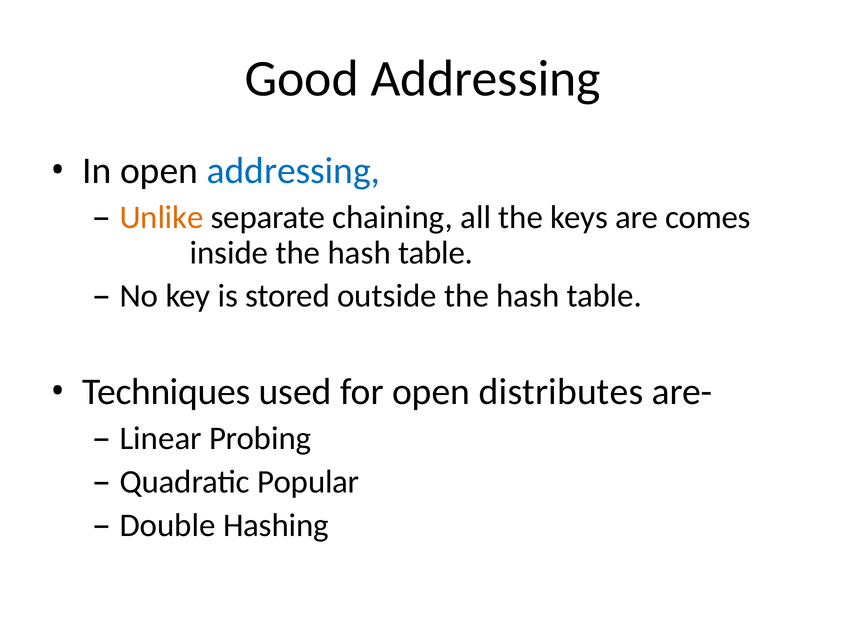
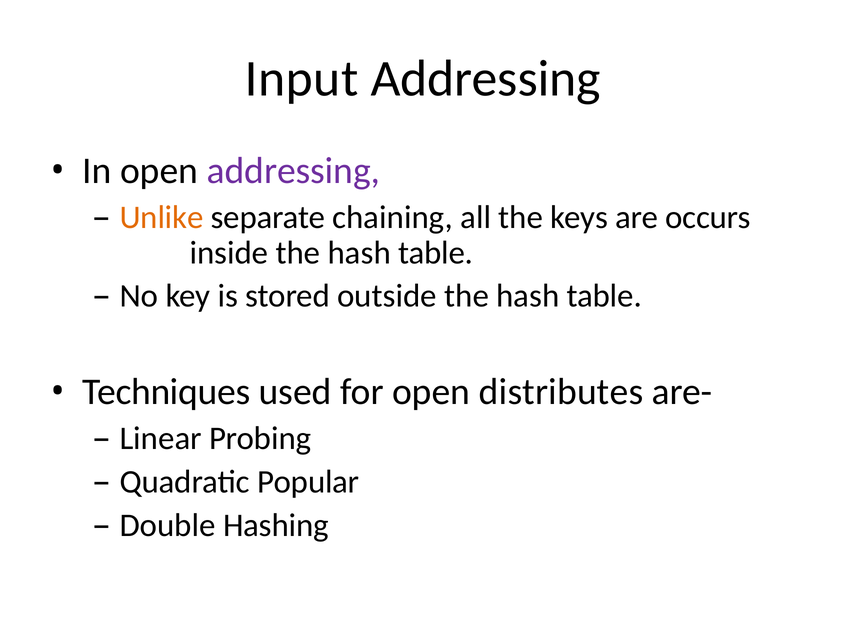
Good: Good -> Input (301, 79)
addressing colour: blue -> purple (293, 171)
comes: comes -> occurs (708, 218)
